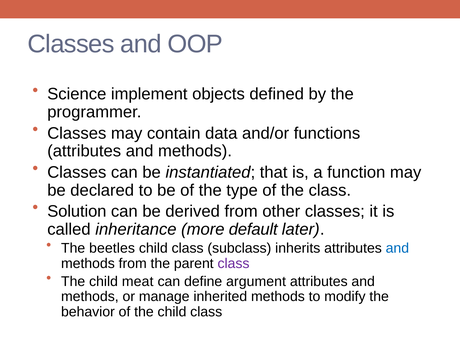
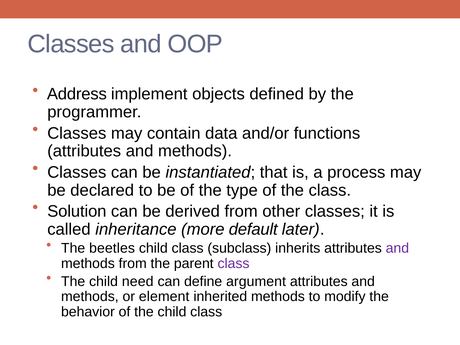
Science: Science -> Address (77, 94)
function: function -> process (356, 172)
and colour: blue -> purple (397, 248)
meat: meat -> need (138, 281)
manage: manage -> element (164, 297)
